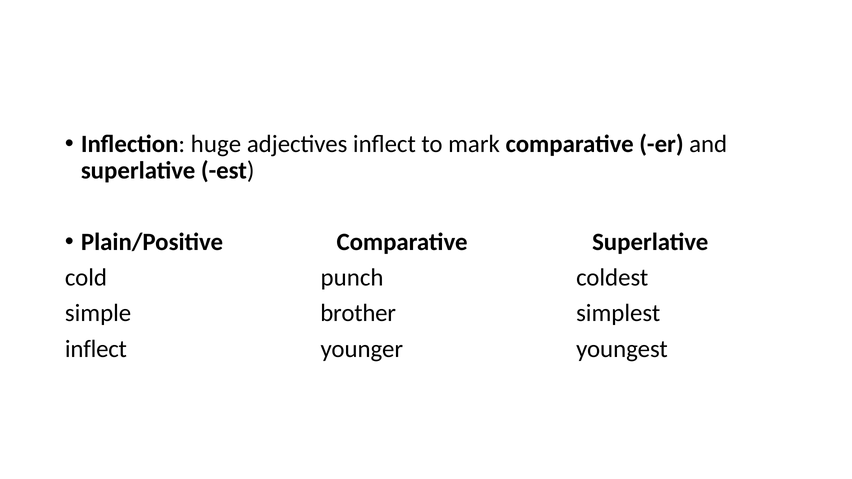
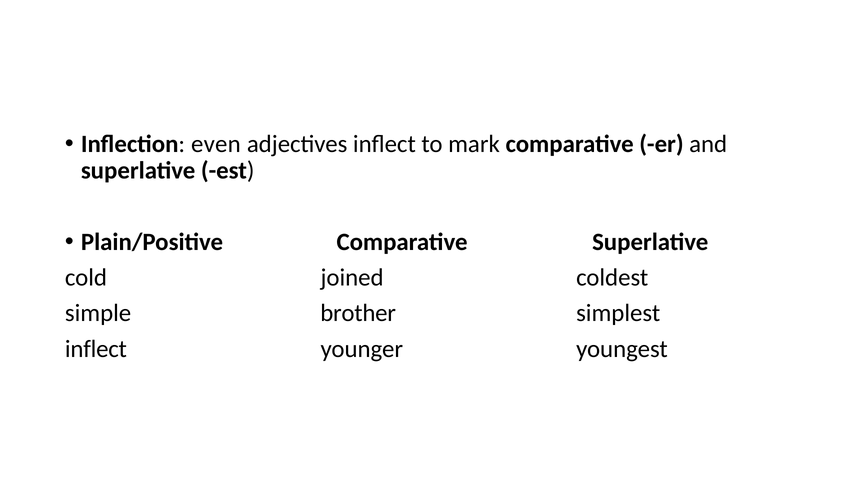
huge: huge -> even (216, 144)
punch: punch -> joined (352, 278)
